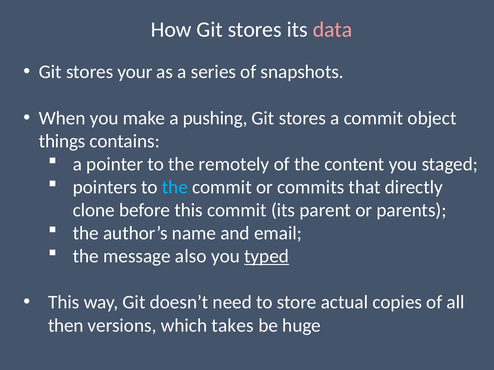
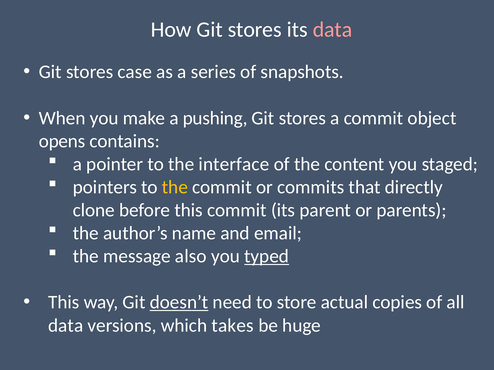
your: your -> case (135, 72)
things: things -> opens (62, 141)
remotely: remotely -> interface (234, 164)
the colour: light blue -> yellow (175, 187)
doesn’t underline: none -> present (179, 303)
then: then -> data (66, 326)
